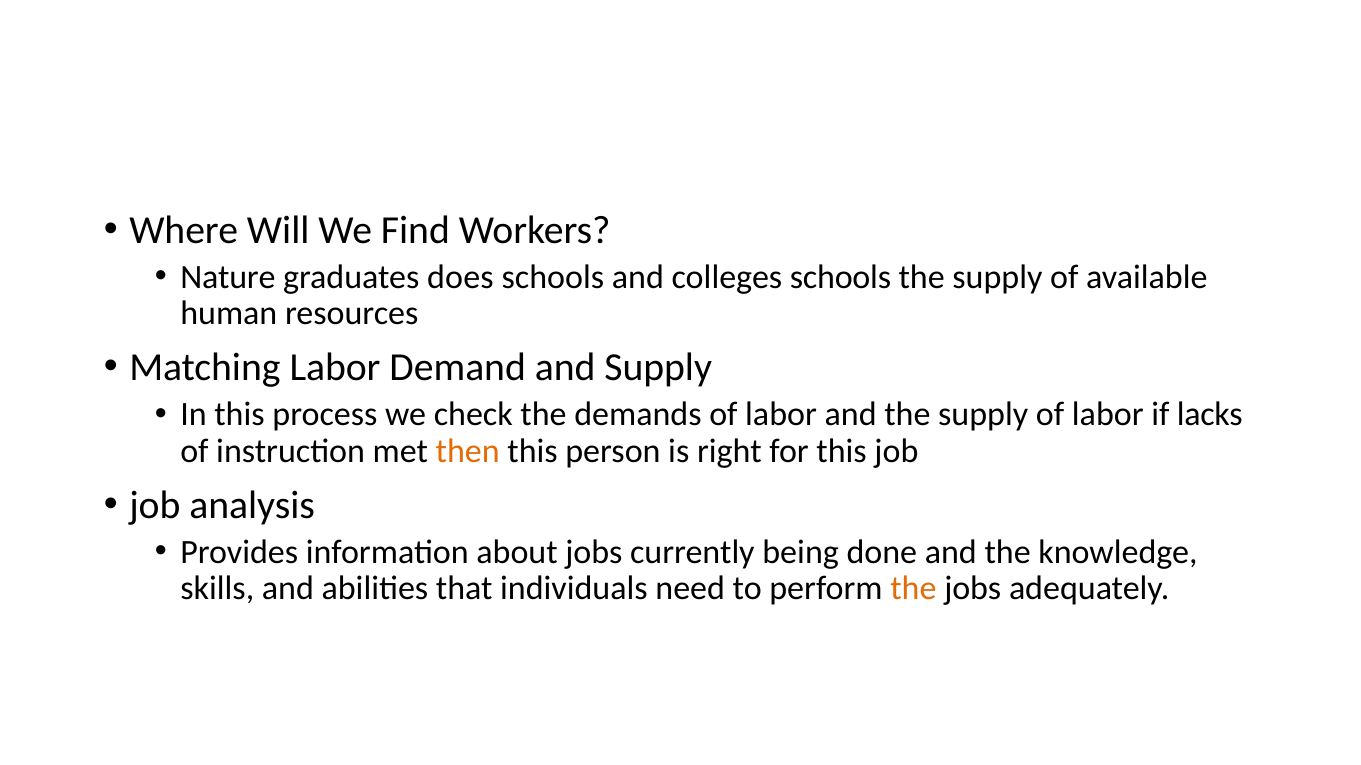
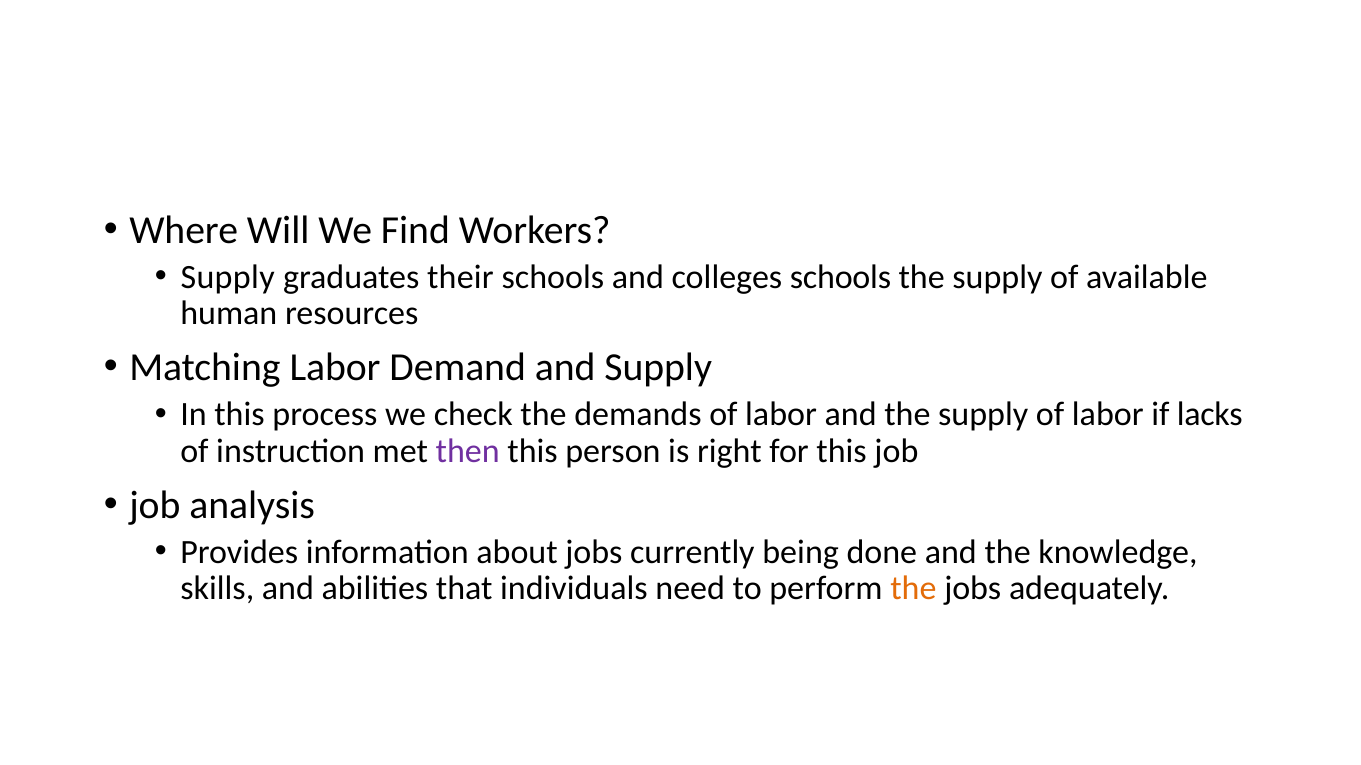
Nature: Nature -> Supply (228, 277)
does: does -> their (460, 277)
then colour: orange -> purple (468, 451)
